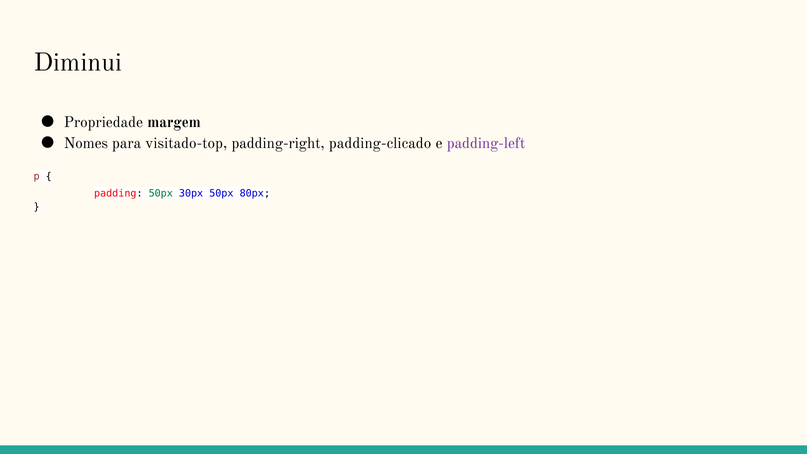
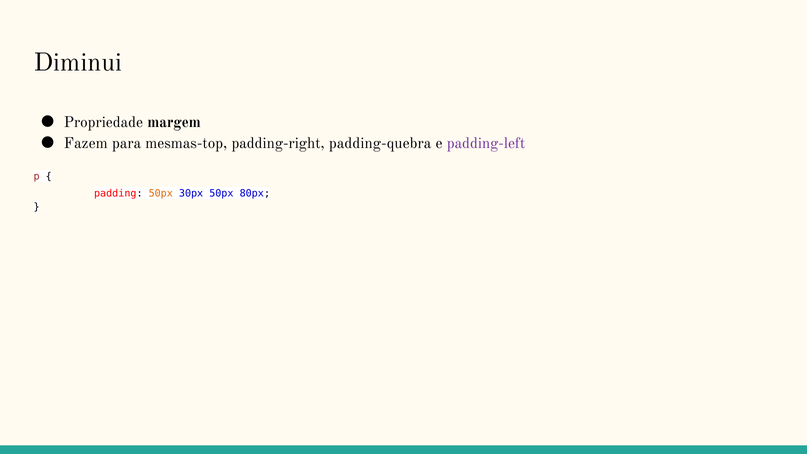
Nomes: Nomes -> Fazem (86, 143)
visitado-top: visitado-top -> mesmas-top (186, 143)
padding-clicado: padding-clicado -> padding-quebra (380, 143)
50px colour: green -> orange (161, 193)
